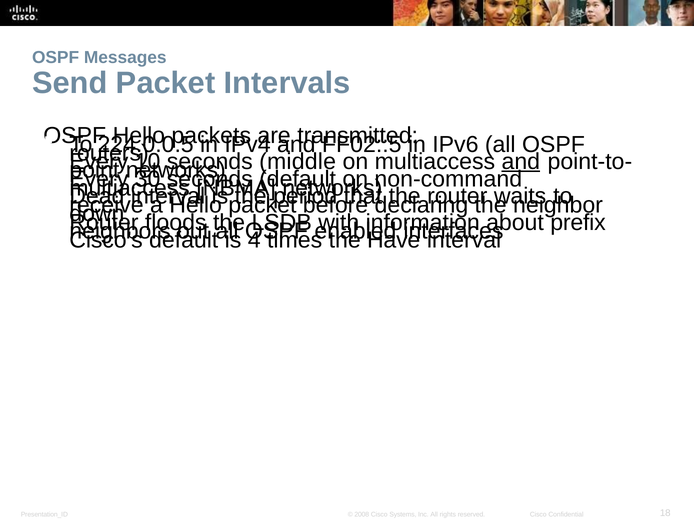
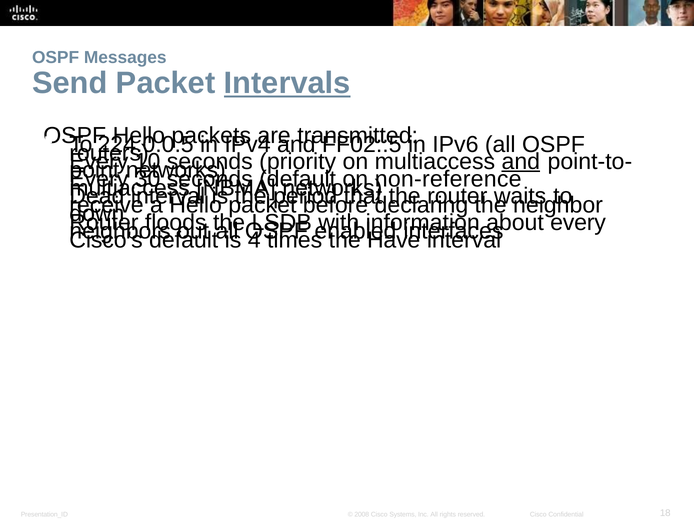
Intervals underline: none -> present (287, 83)
middle: middle -> priority (298, 161)
non-command: non-command -> non-reference (448, 179)
about prefix: prefix -> every (578, 222)
